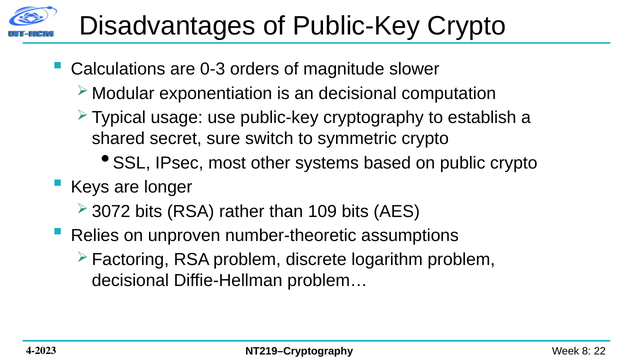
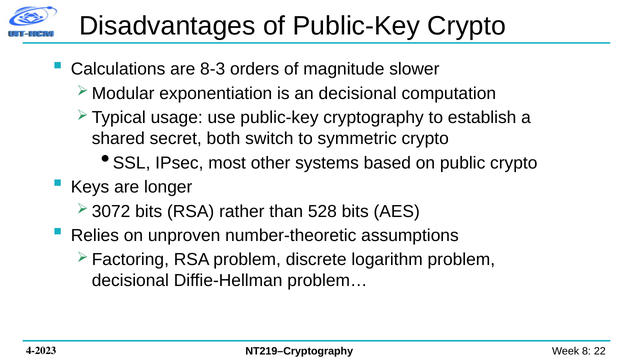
0-3: 0-3 -> 8-3 (213, 69)
sure: sure -> both (223, 139)
109: 109 -> 528 (322, 212)
